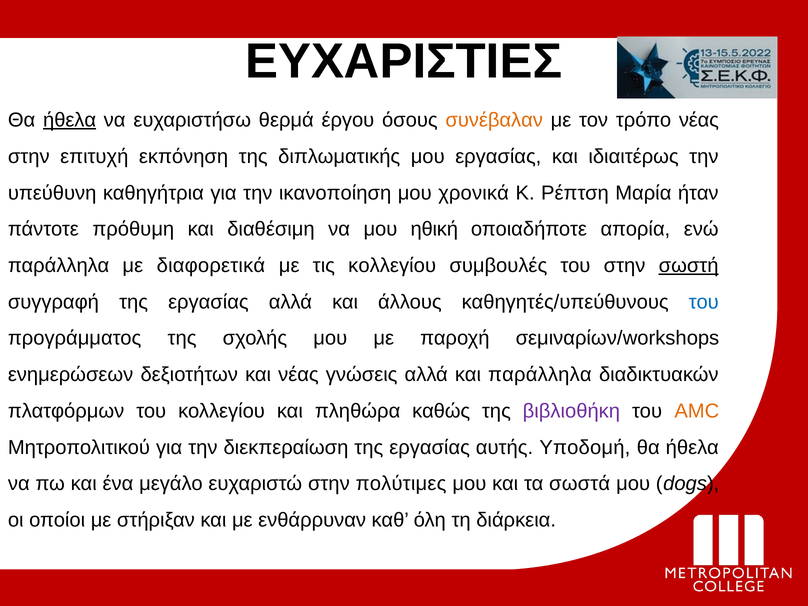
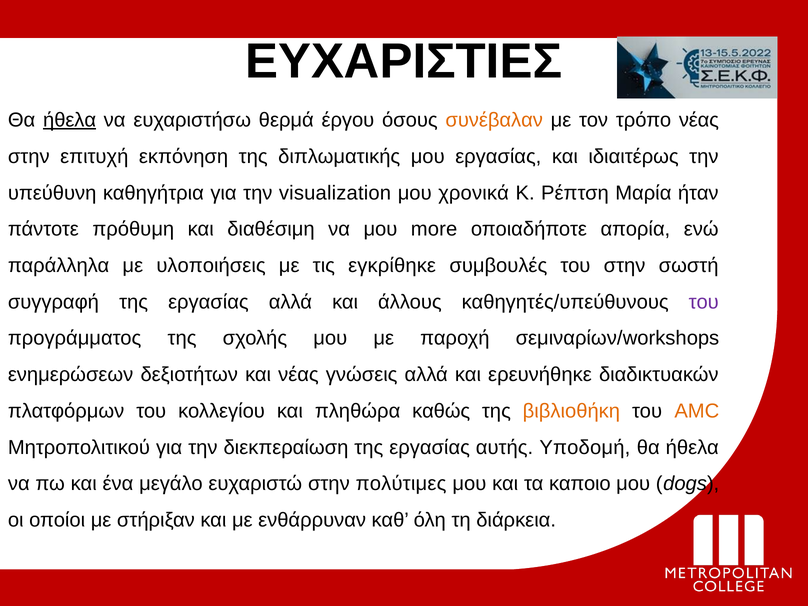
ικανοποίηση: ικανοποίηση -> visualization (335, 193)
ηθική: ηθική -> more (434, 229)
διαφορετικά: διαφορετικά -> υλοποιήσεις (211, 266)
τις κολλεγίου: κολλεγίου -> εγκρίθηκε (392, 266)
σωστή underline: present -> none (689, 266)
του colour: blue -> purple (704, 302)
και παράλληλα: παράλληλα -> ερευνήθηκε (540, 375)
βιβλιοθήκη colour: purple -> orange (571, 411)
σωστά: σωστά -> καποιο (580, 484)
